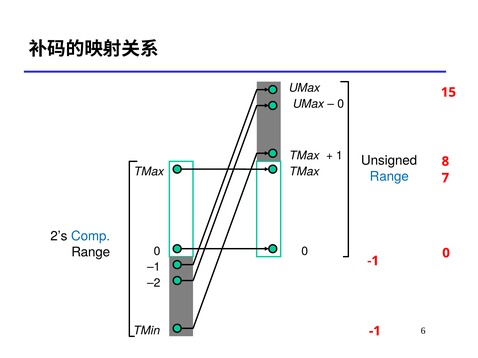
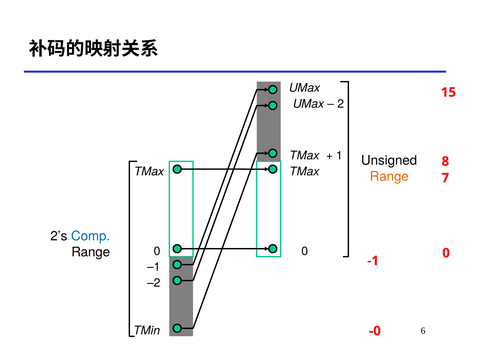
0: 0 -> 2 (341, 104)
Range colour: blue -> orange (389, 177)
-1: -1 -> -0 (375, 331)
